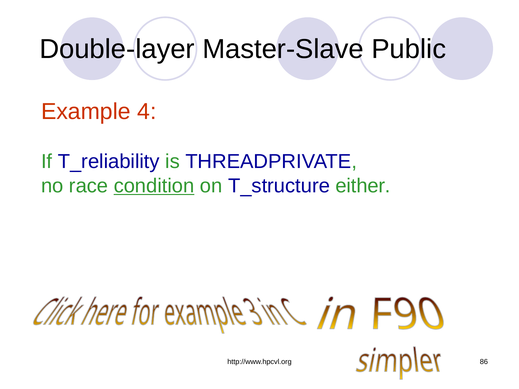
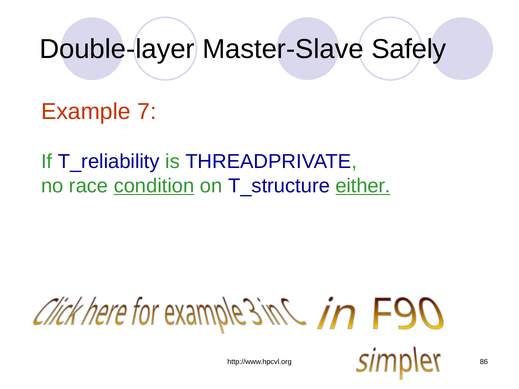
Public: Public -> Safely (409, 49)
4: 4 -> 7 (147, 112)
either underline: none -> present (363, 186)
